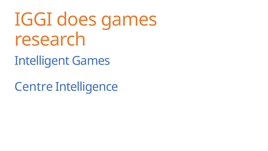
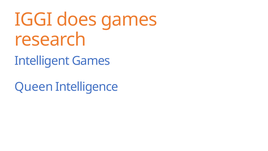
Centre: Centre -> Queen (34, 87)
